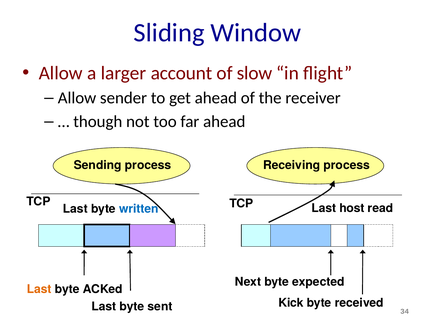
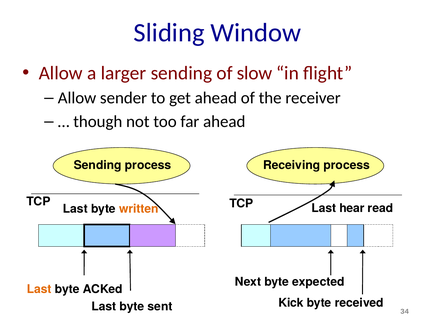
larger account: account -> sending (181, 73)
written colour: blue -> orange (139, 209)
host: host -> hear (352, 208)
